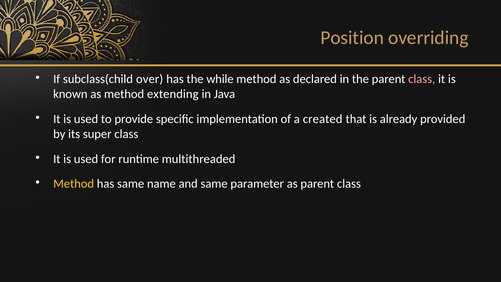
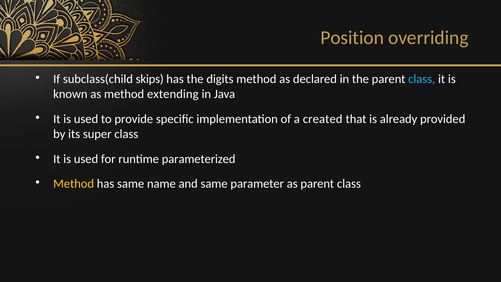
over: over -> skips (150, 79)
while: while -> digits (220, 79)
class colour: pink -> light blue (422, 79)
multithreaded: multithreaded -> parameterized (199, 159)
